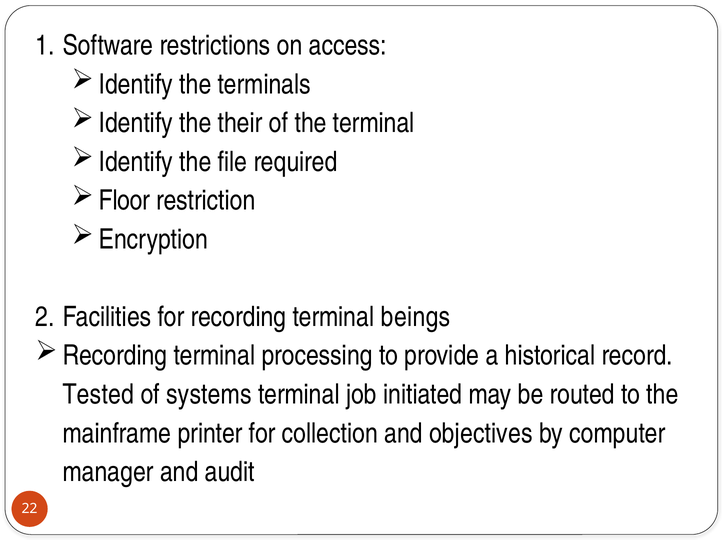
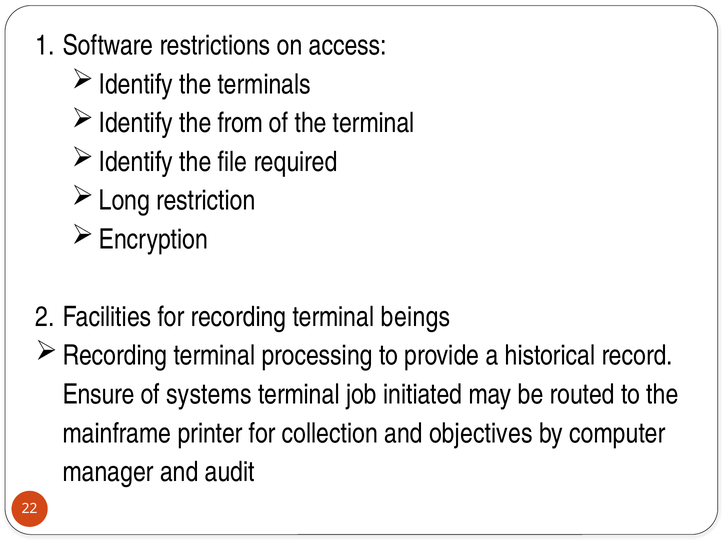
their: their -> from (240, 123)
Floor: Floor -> Long (124, 201)
Tested: Tested -> Ensure (99, 395)
